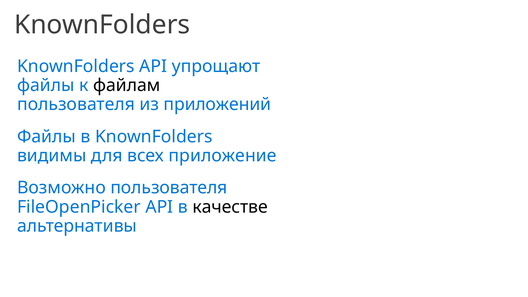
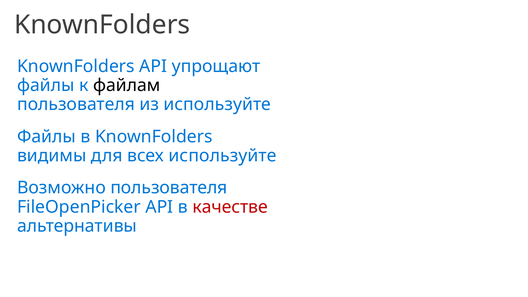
из приложений: приложений -> используйте (217, 104)
всех приложение: приложение -> используйте (223, 156)
качестве colour: black -> red (230, 207)
